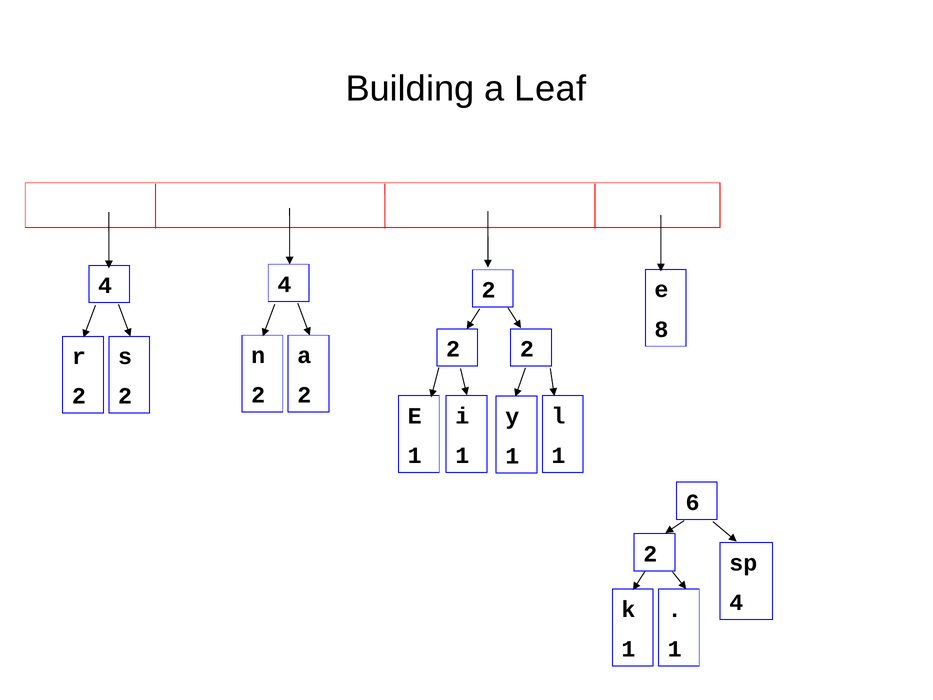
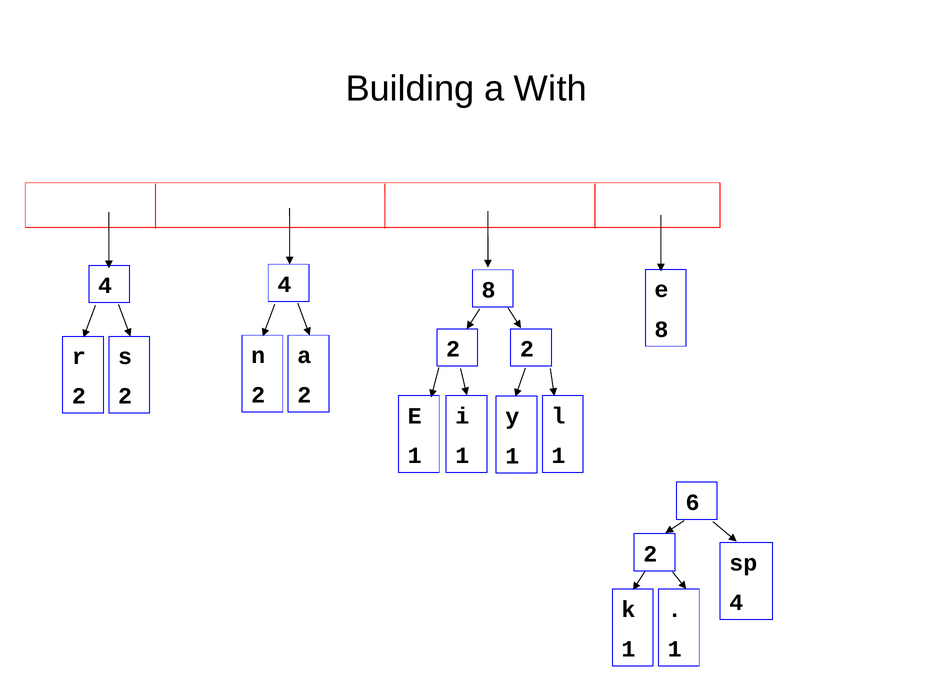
Leaf: Leaf -> With (550, 89)
4 2: 2 -> 8 (489, 290)
